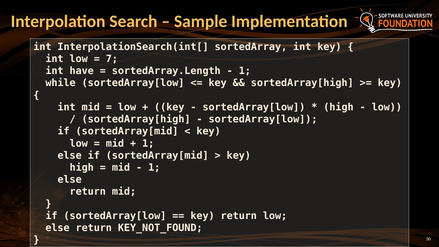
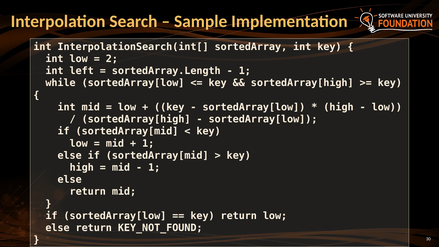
7: 7 -> 2 (112, 59)
have: have -> left (82, 71)
